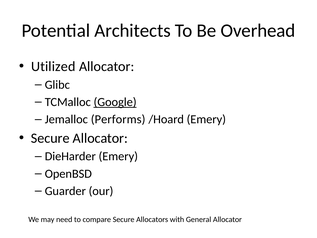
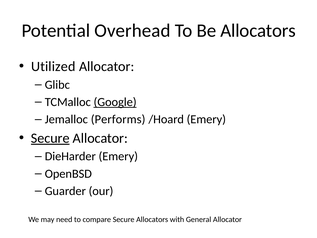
Architects: Architects -> Overhead (132, 31)
Be Overhead: Overhead -> Allocators (258, 31)
Secure underline: none -> present (50, 138)
